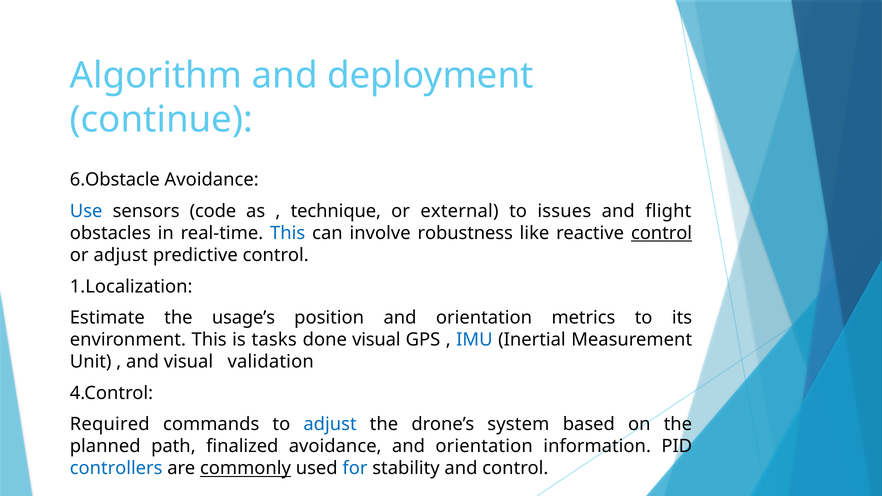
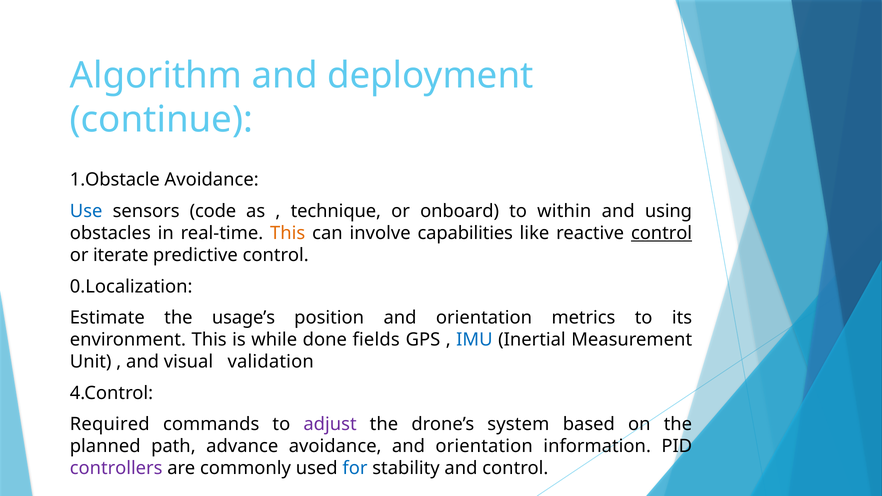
6.Obstacle: 6.Obstacle -> 1.Obstacle (115, 180)
external: external -> onboard (460, 211)
issues: issues -> within (564, 211)
flight: flight -> using (669, 211)
This colour: blue -> orange (288, 233)
robustness: robustness -> capabilities (465, 233)
or adjust: adjust -> iterate (121, 255)
1.Localization: 1.Localization -> 0.Localization (131, 287)
tasks: tasks -> while (274, 340)
done visual: visual -> fields (376, 340)
adjust colour: blue -> purple (330, 424)
finalized: finalized -> advance (242, 446)
controllers colour: blue -> purple (116, 469)
commonly underline: present -> none (245, 469)
